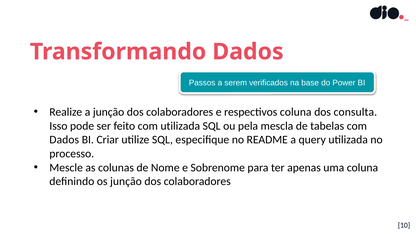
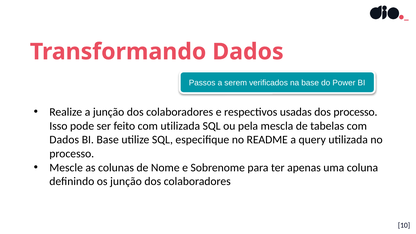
respectivos coluna: coluna -> usadas (296, 112)
dos consulta: consulta -> processo (355, 112)
BI Criar: Criar -> Base (108, 140)
